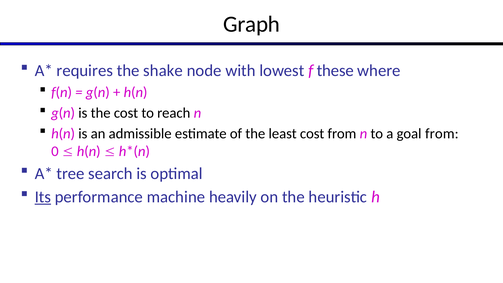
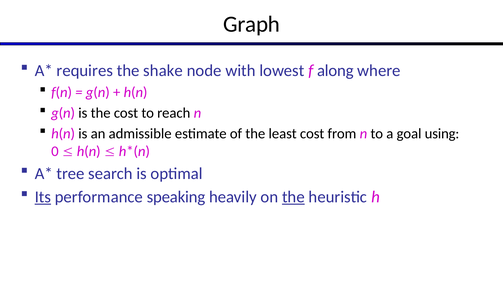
these: these -> along (335, 71)
goal from: from -> using (442, 134)
machine: machine -> speaking (176, 197)
the underline: none -> present (293, 197)
